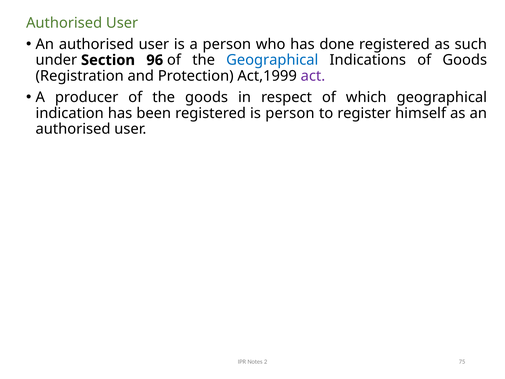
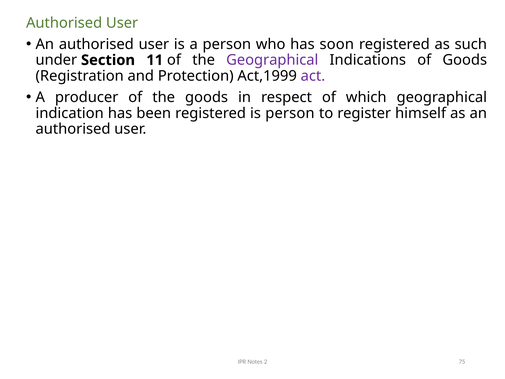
done: done -> soon (337, 44)
96: 96 -> 11 (155, 60)
Geographical colour: blue -> purple (272, 60)
